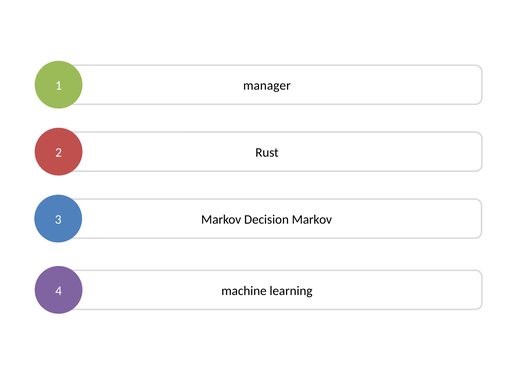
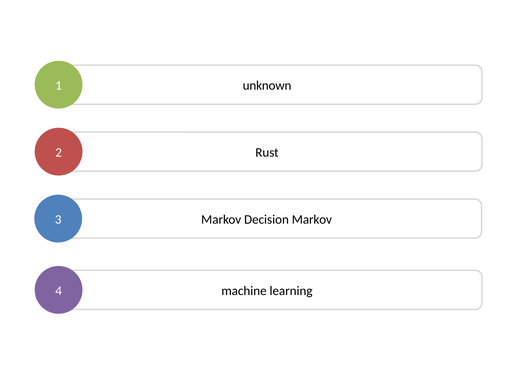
manager: manager -> unknown (267, 86)
